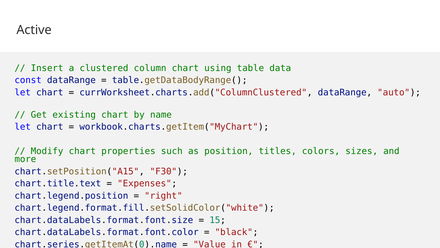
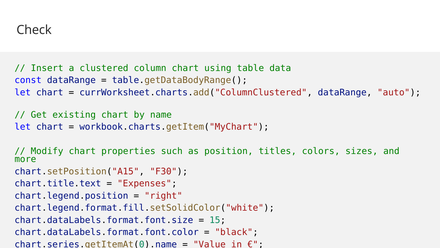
Active: Active -> Check (34, 30)
